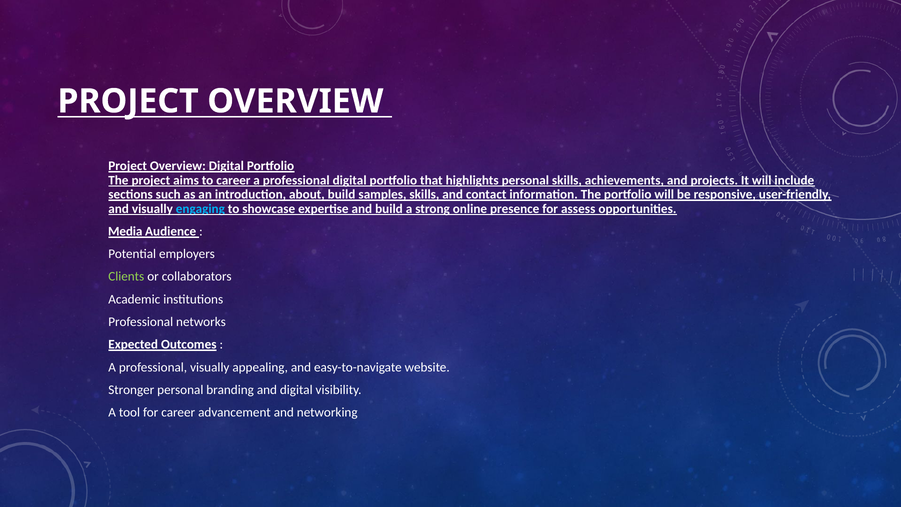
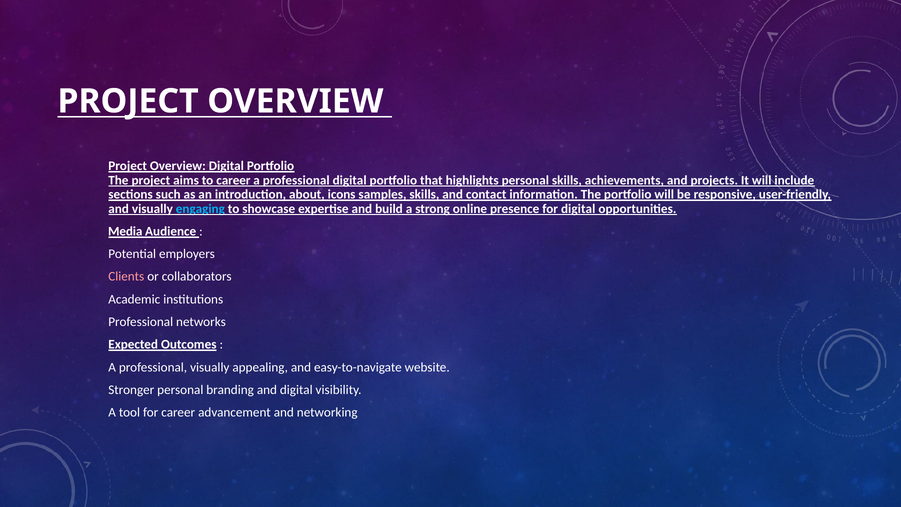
about build: build -> icons (342, 194)
for assess: assess -> digital (578, 209)
Clients colour: light green -> pink (126, 277)
